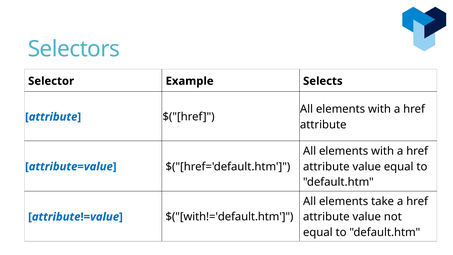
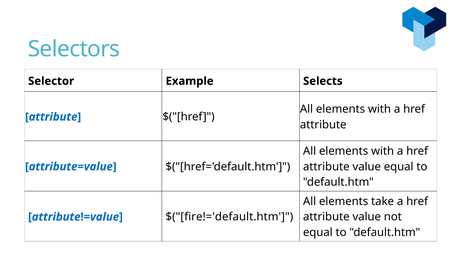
$("[with!='default.htm: $("[with!='default.htm -> $("[fire!='default.htm (229, 217)
